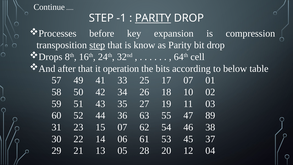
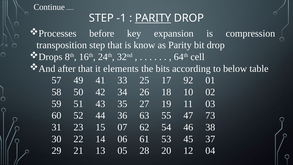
step underline: present -> none (97, 45)
operation: operation -> elements (121, 69)
17 07: 07 -> 92 (188, 80)
89: 89 -> 73 (210, 115)
